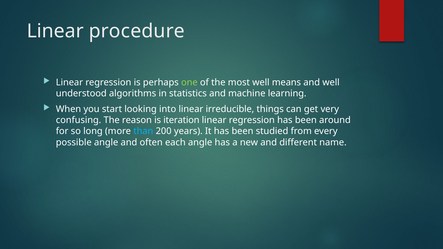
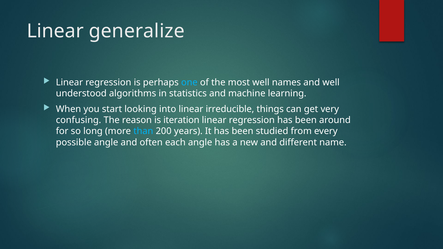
procedure: procedure -> generalize (137, 31)
one colour: light green -> light blue (189, 82)
means: means -> names (286, 82)
